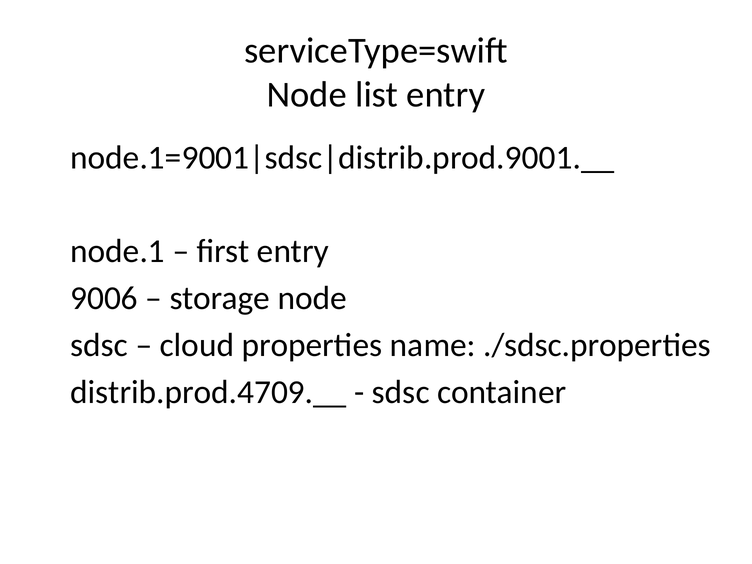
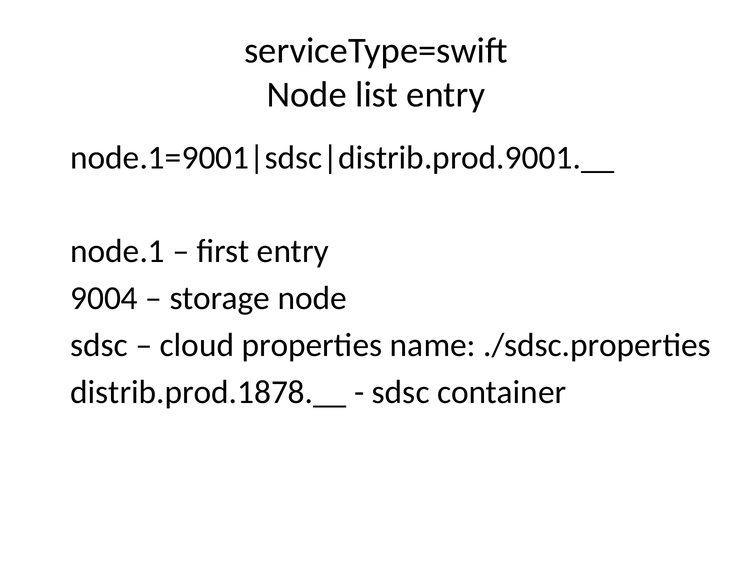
9006: 9006 -> 9004 (104, 298)
distrib.prod.4709.__: distrib.prod.4709.__ -> distrib.prod.1878.__ (208, 392)
